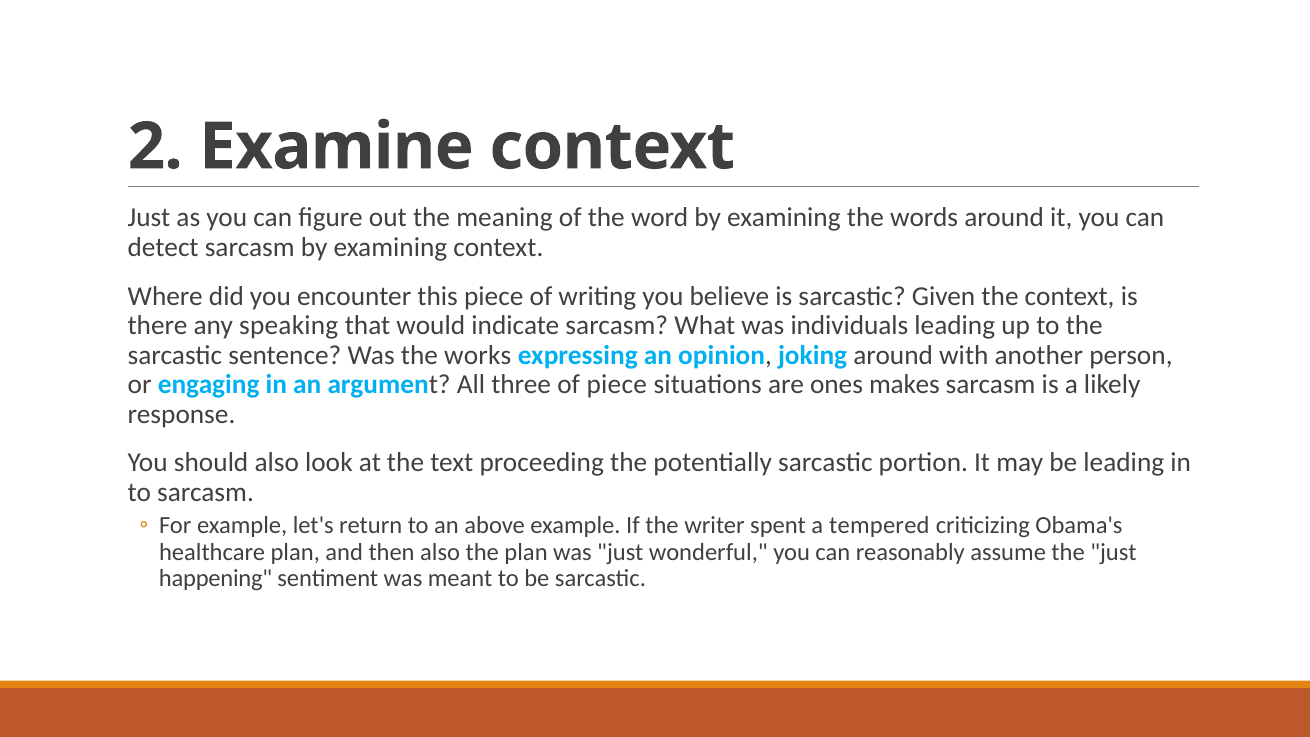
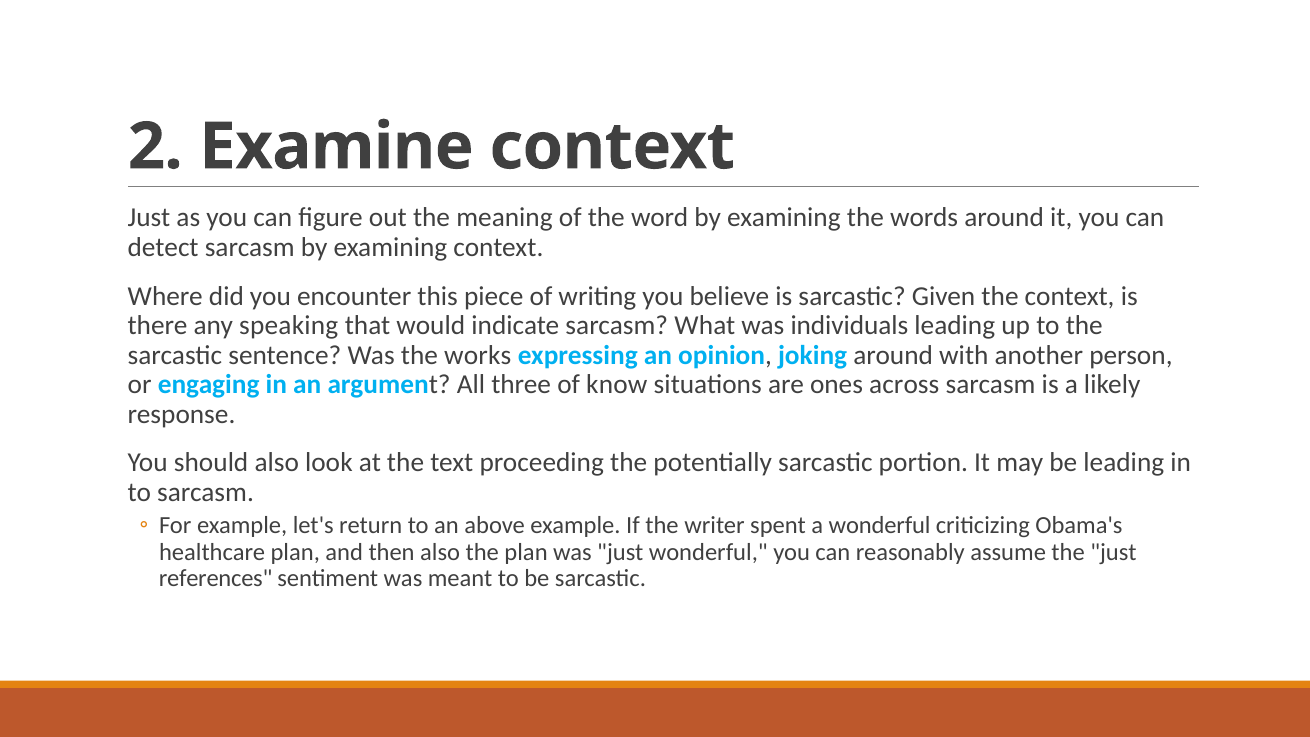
of piece: piece -> know (617, 385)
makes: makes -> across (904, 385)
a tempered: tempered -> wonderful (880, 526)
happening: happening -> references (216, 579)
